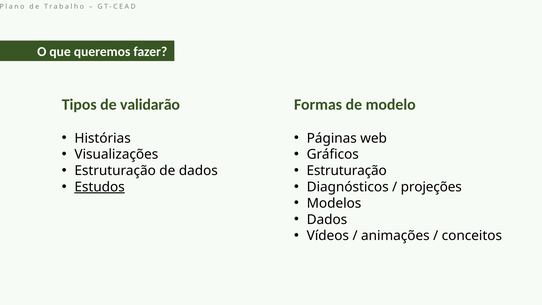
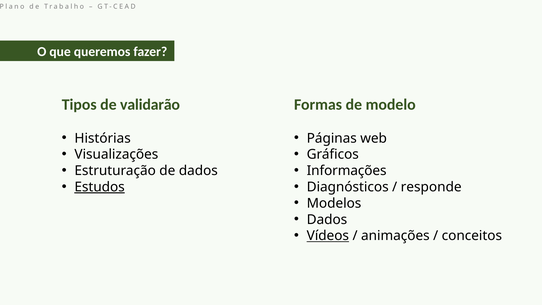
Estruturação: Estruturação -> Informações (347, 171)
projeções: projeções -> responde (431, 187)
Vídeos underline: none -> present (328, 236)
